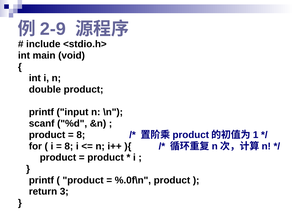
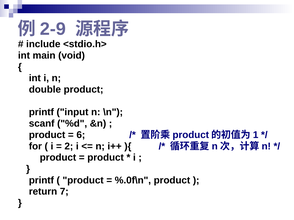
8: 8 -> 6 (81, 135)
8: 8 -> 2 (69, 147)
3: 3 -> 7 (64, 192)
